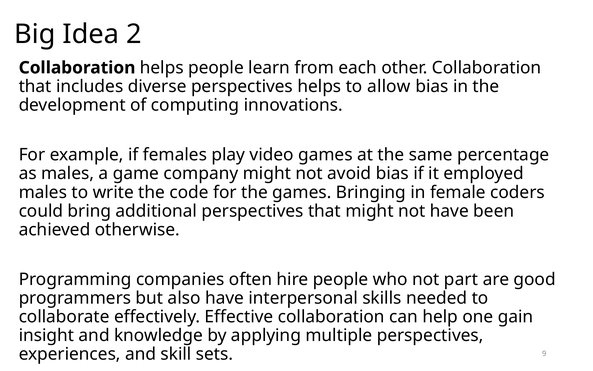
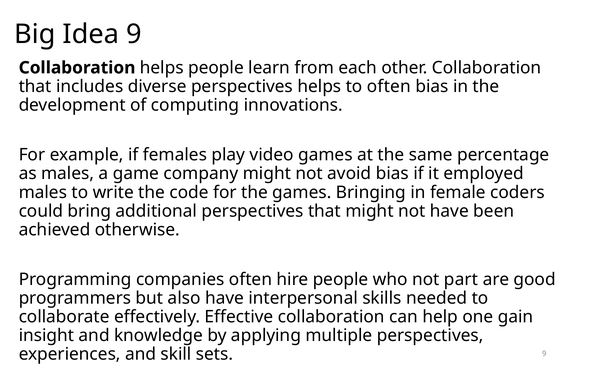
Idea 2: 2 -> 9 (134, 34)
to allow: allow -> often (389, 86)
